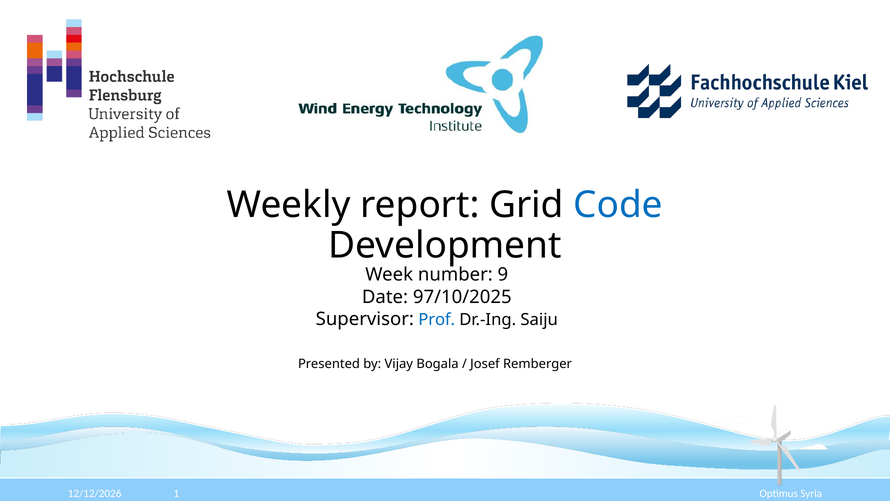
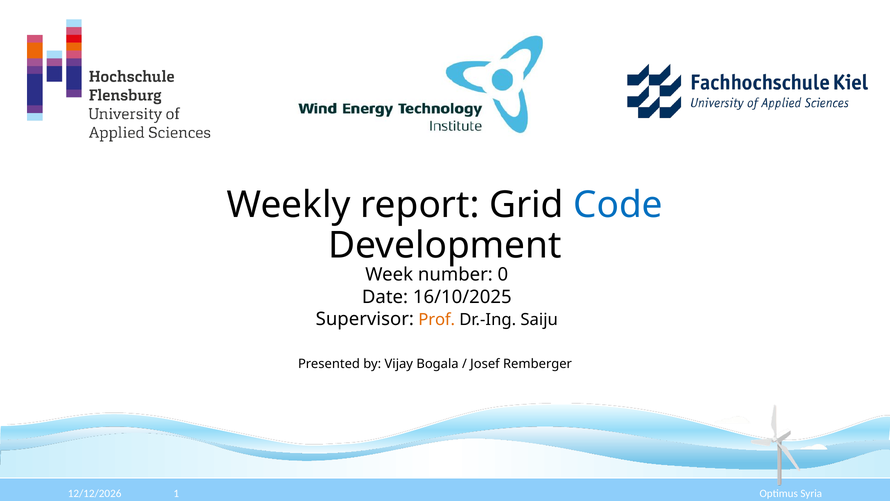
9: 9 -> 0 (503, 275)
97/10/2025: 97/10/2025 -> 16/10/2025 (462, 297)
Prof colour: blue -> orange (437, 320)
